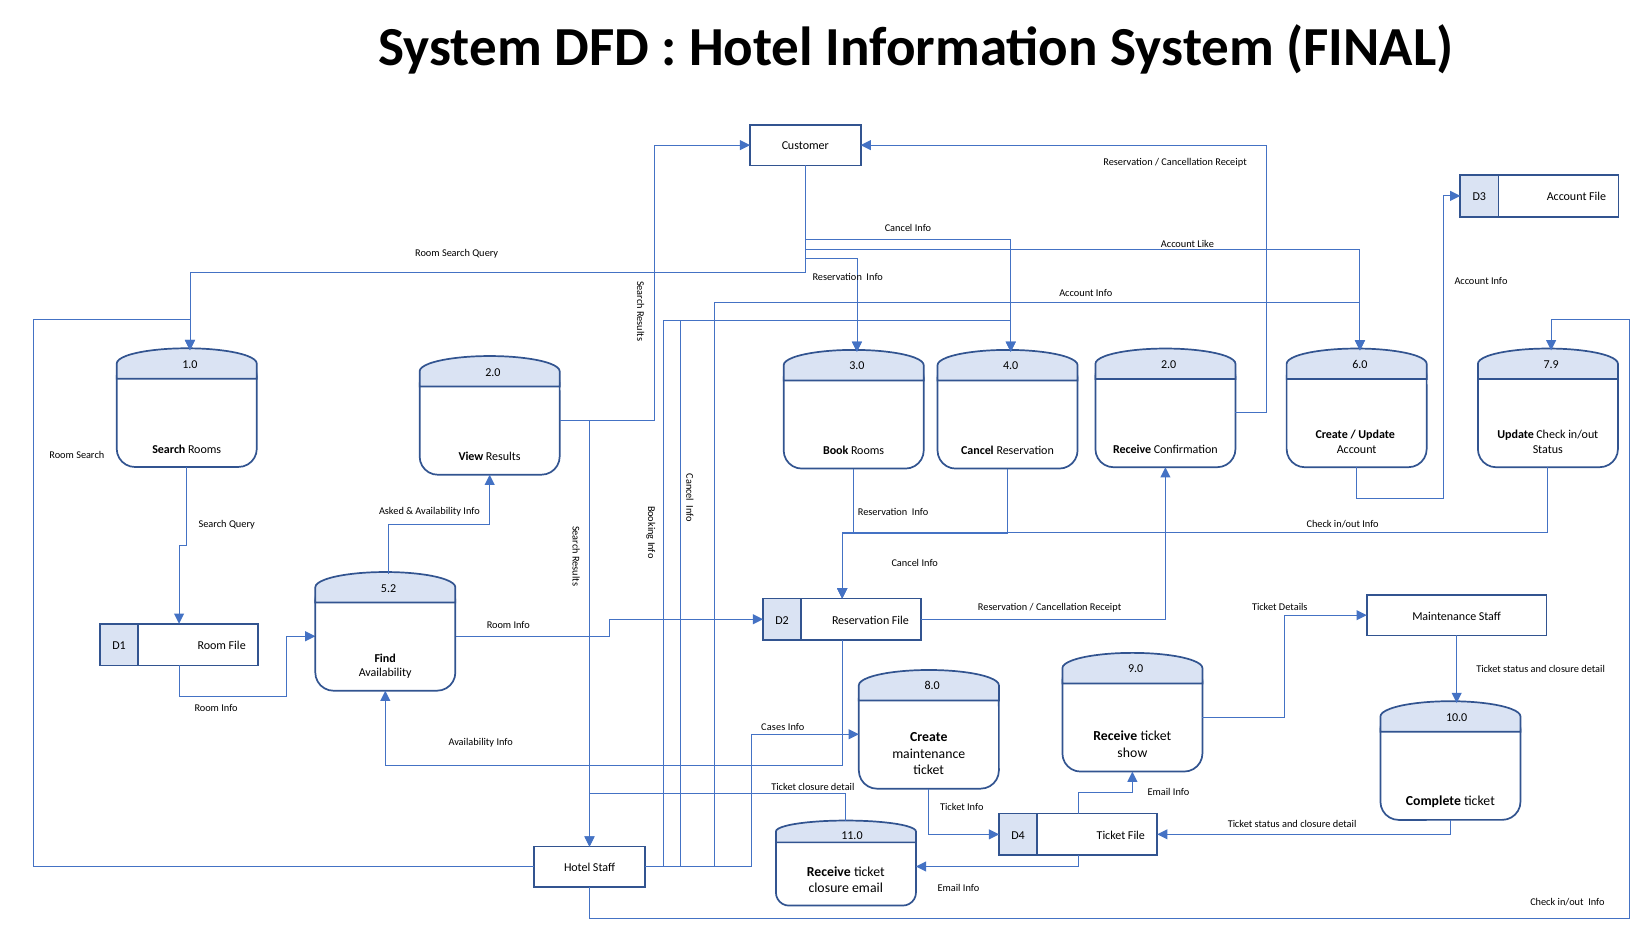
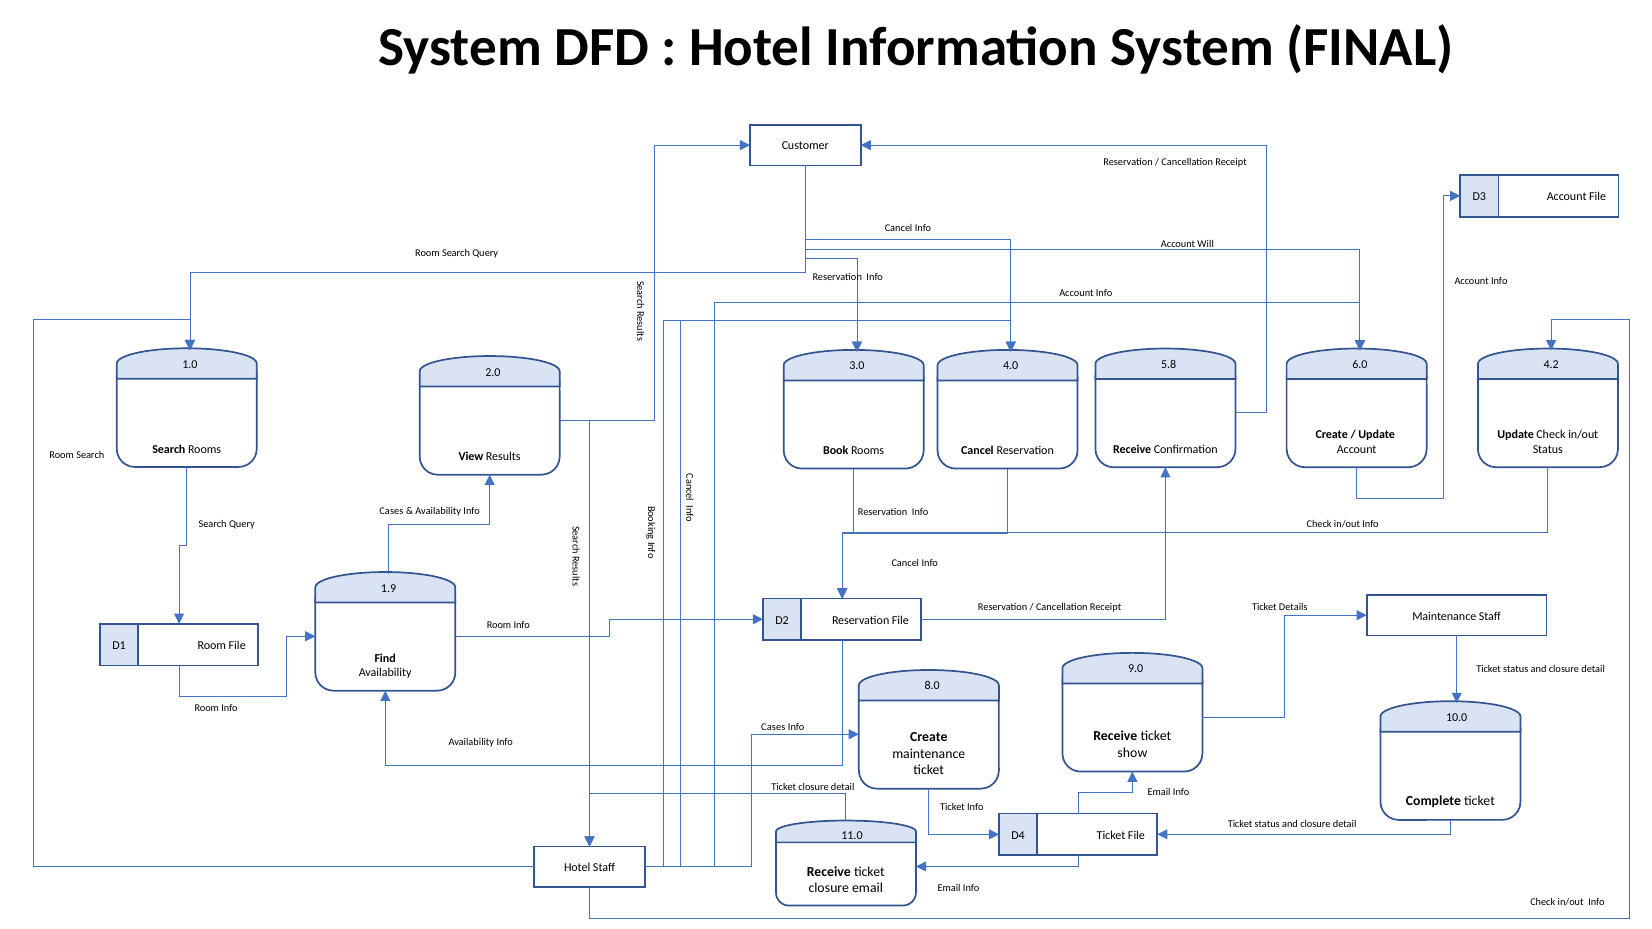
Like: Like -> Will (1206, 244)
2.0: 2.0 -> 5.8 (1169, 365)
7.9: 7.9 -> 4.2 (1551, 365)
Asked: Asked -> Cases (391, 511)
5.2: 5.2 -> 1.9 (389, 588)
